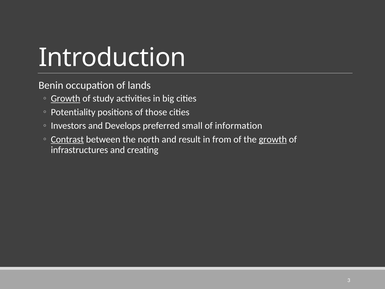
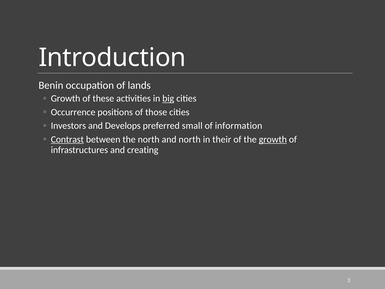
Growth underline: present -> none (66, 98)
study: study -> these (103, 98)
big underline: none -> present (168, 98)
Potentiality: Potentiality -> Occurrence (73, 112)
and result: result -> north (190, 139)
from: from -> their (222, 139)
